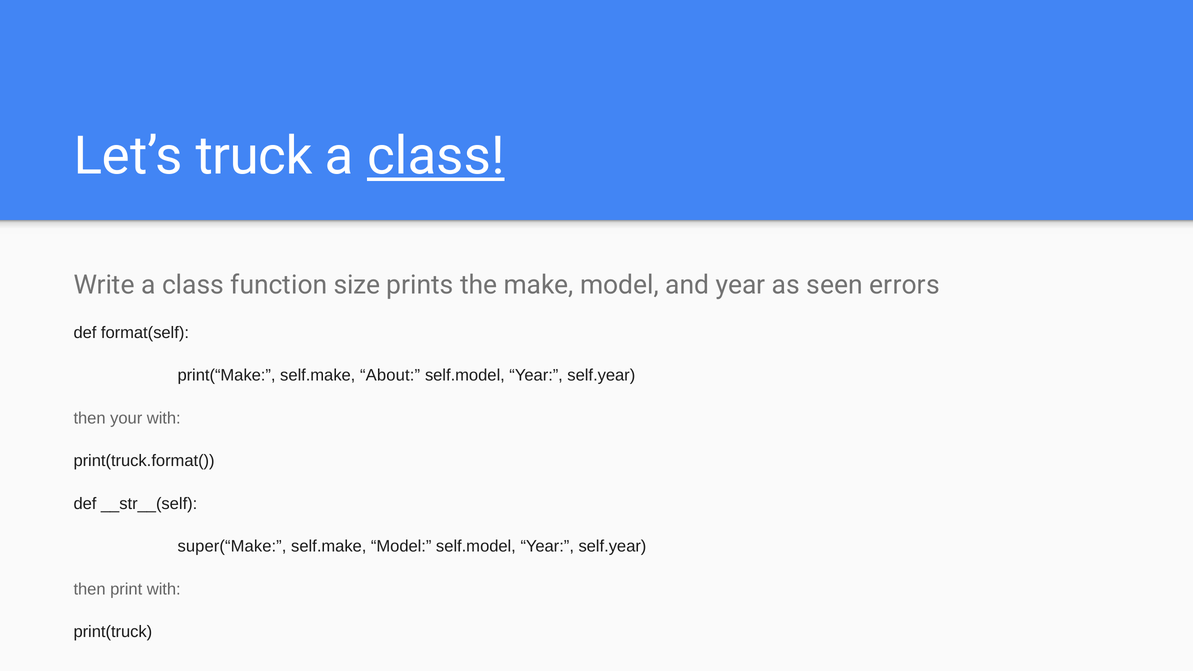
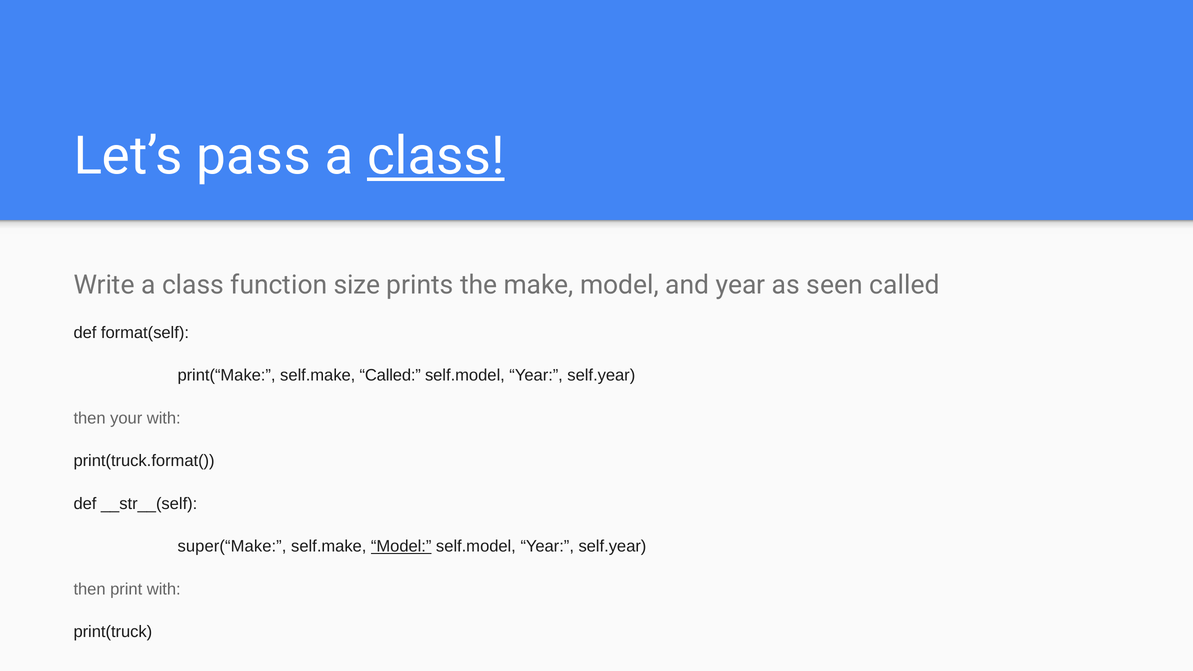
truck: truck -> pass (254, 156)
seen errors: errors -> called (904, 285)
self.make About: About -> Called (390, 376)
Model underline: none -> present (401, 547)
